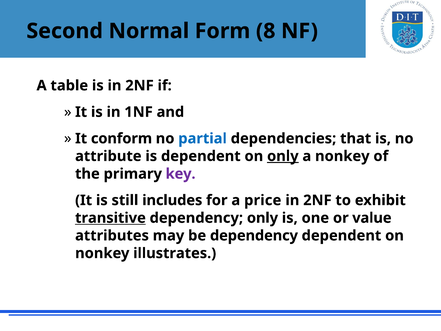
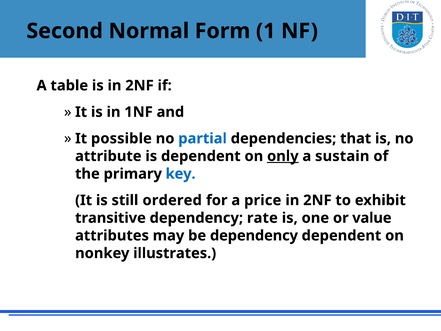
8: 8 -> 1 (266, 31)
conform: conform -> possible (121, 138)
a nonkey: nonkey -> sustain (342, 156)
key colour: purple -> blue (181, 174)
includes: includes -> ordered (172, 200)
transitive underline: present -> none (110, 218)
dependency only: only -> rate (262, 218)
